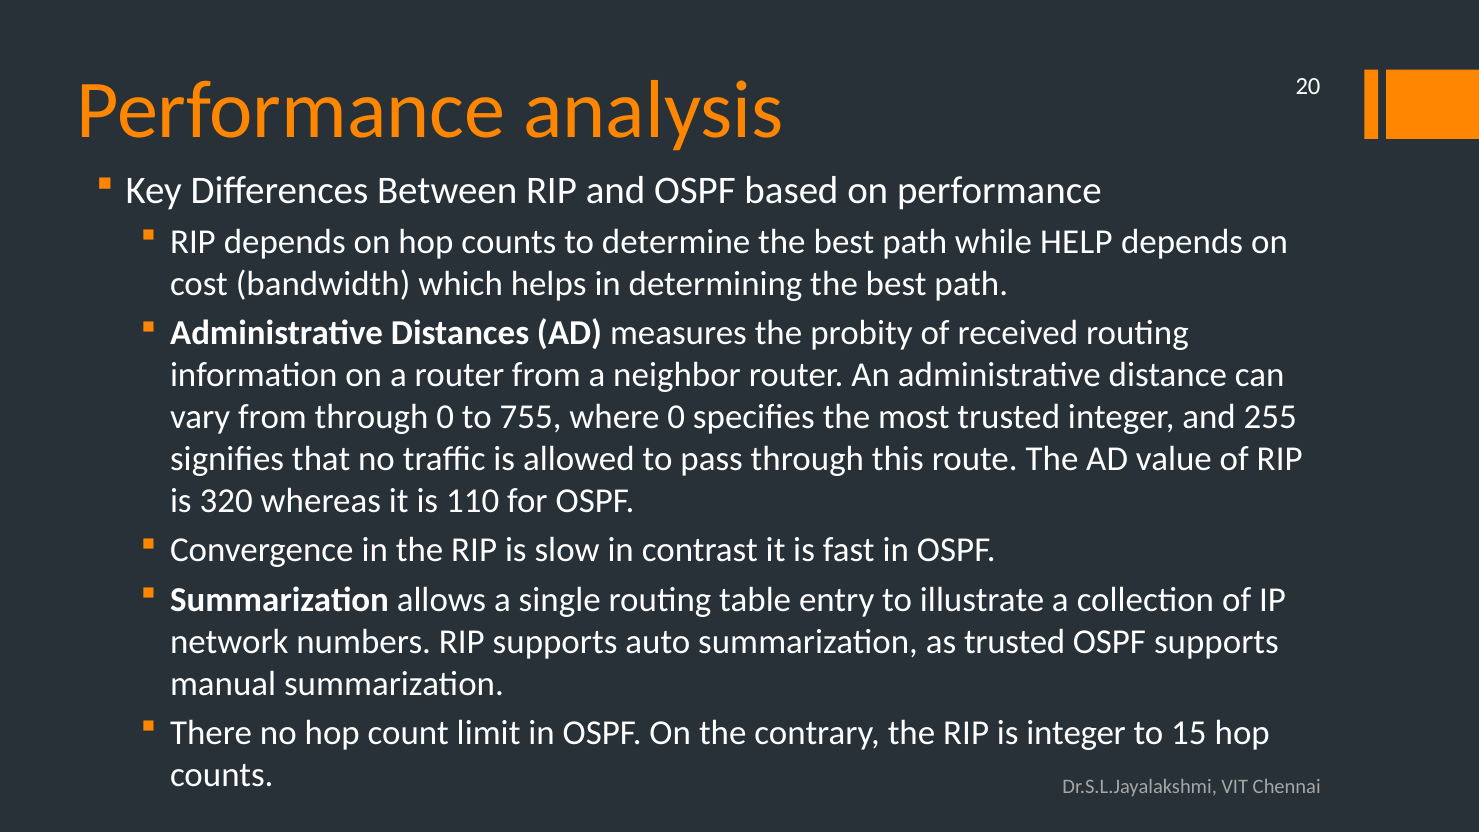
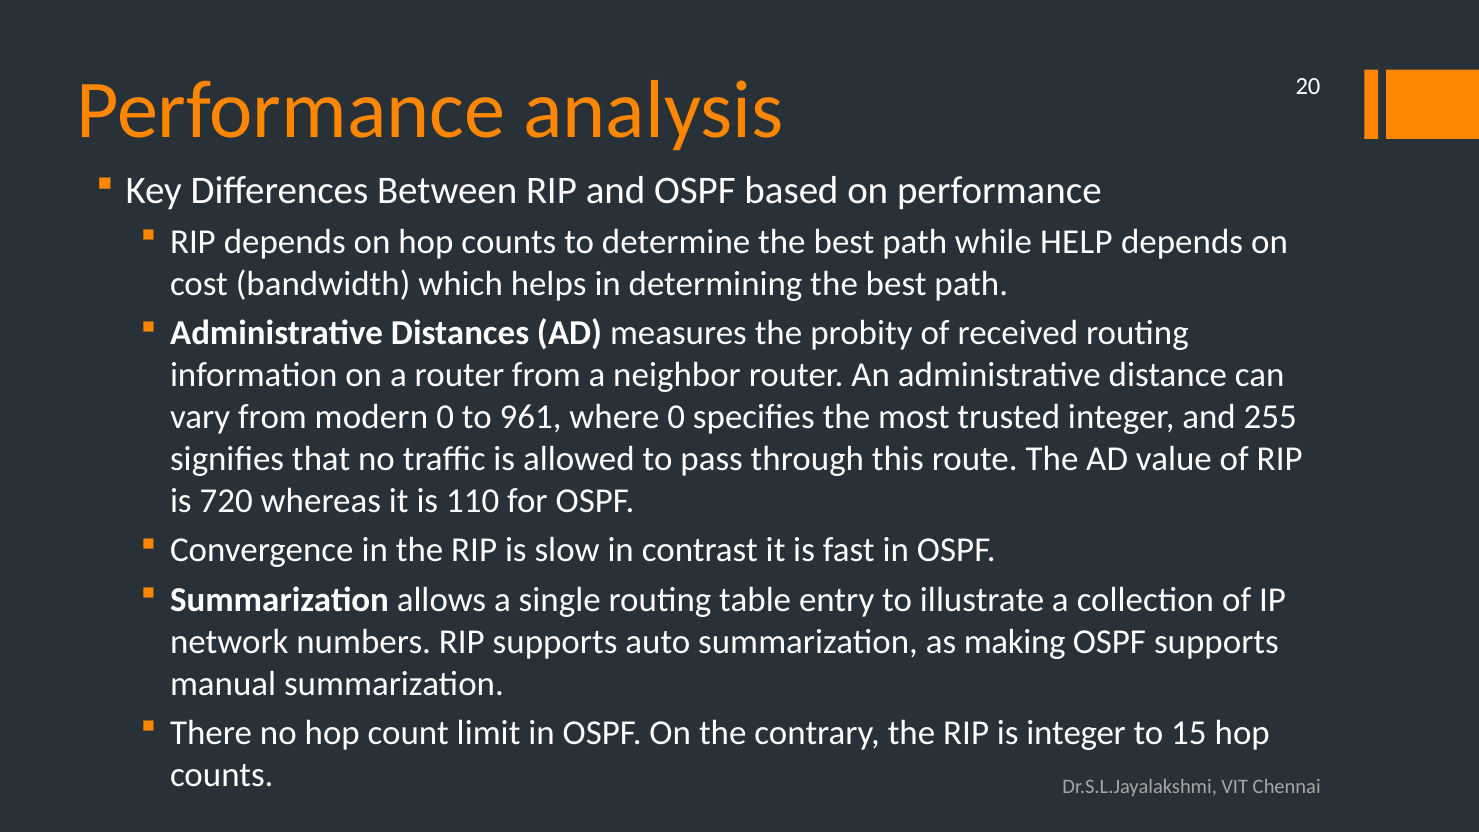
from through: through -> modern (371, 417)
755: 755 -> 961 (531, 417)
320: 320 -> 720 (226, 501)
as trusted: trusted -> making (1015, 642)
